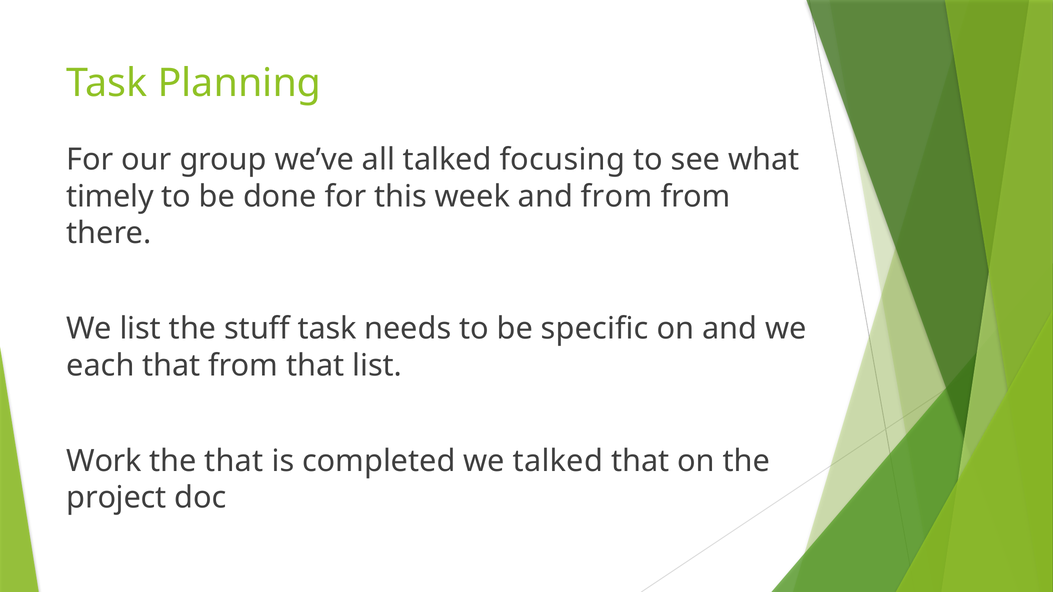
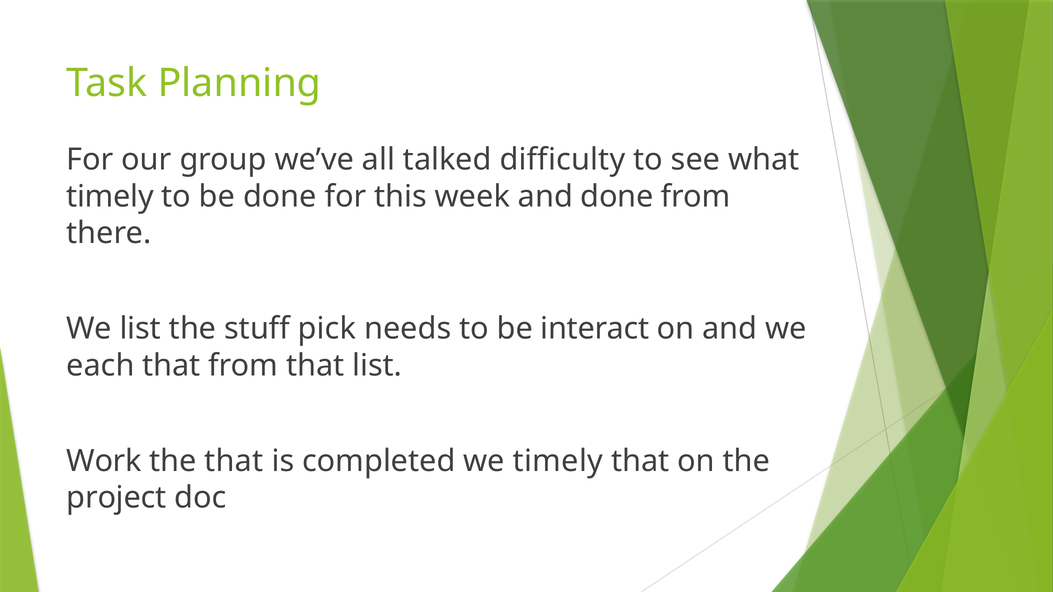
focusing: focusing -> difficulty (562, 160)
and from: from -> done (617, 197)
stuff task: task -> pick (327, 329)
specific: specific -> interact (595, 329)
we talked: talked -> timely (558, 461)
